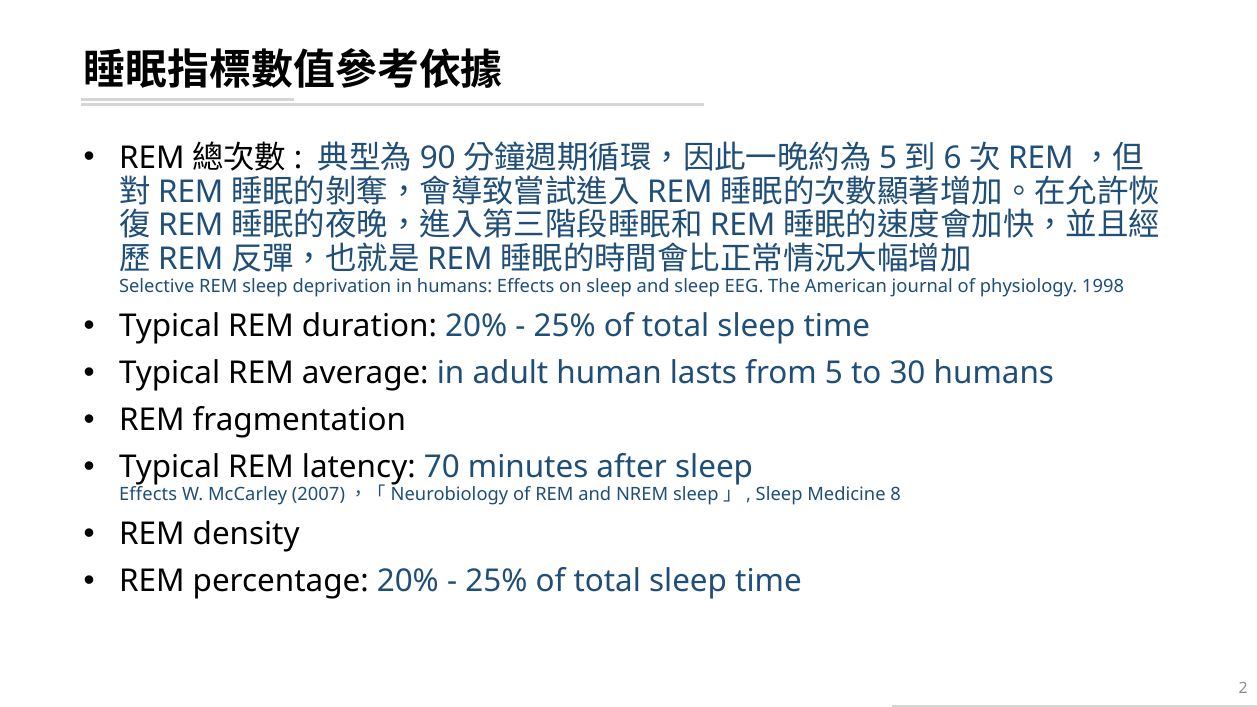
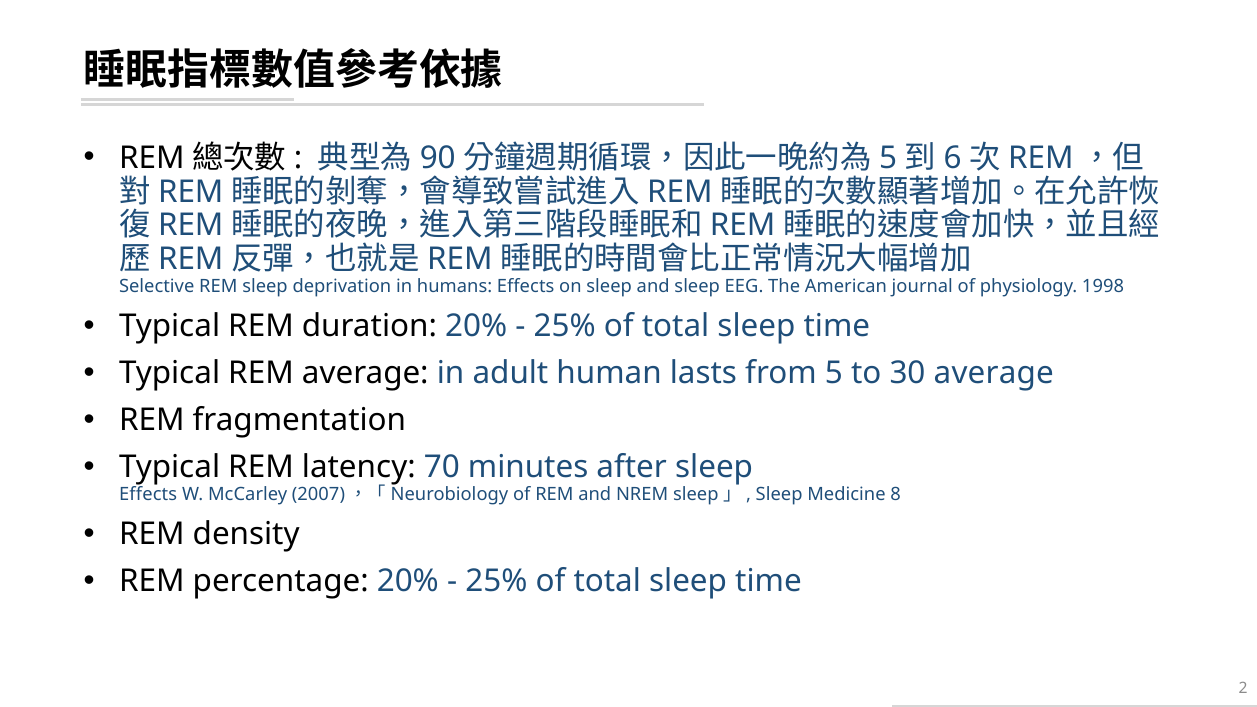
30 humans: humans -> average (994, 373)
